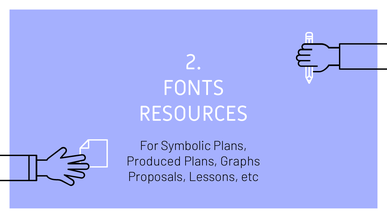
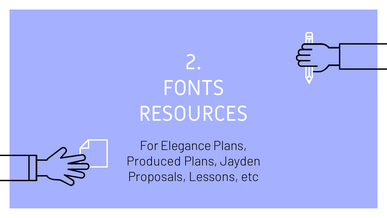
Symbolic: Symbolic -> Elegance (186, 146)
Graphs: Graphs -> Jayden (240, 161)
